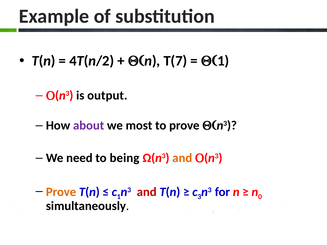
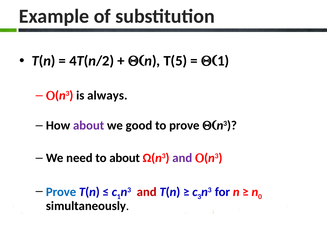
T(7: T(7 -> T(5 (175, 61)
output: output -> always (107, 96)
most: most -> good (139, 126)
to being: being -> about (125, 158)
and colour: orange -> purple (182, 158)
Prove colour: orange -> blue (61, 192)
